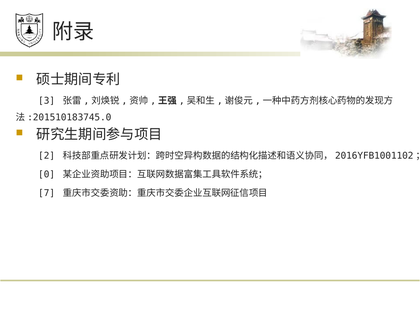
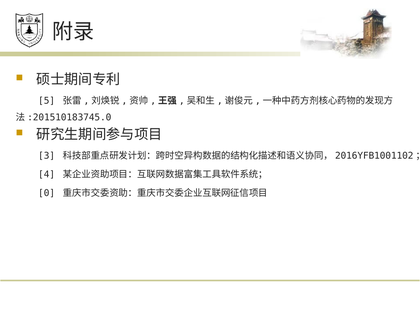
3: 3 -> 5 (47, 101)
2: 2 -> 3 (47, 156)
0: 0 -> 4 (47, 174)
7: 7 -> 0 (47, 193)
